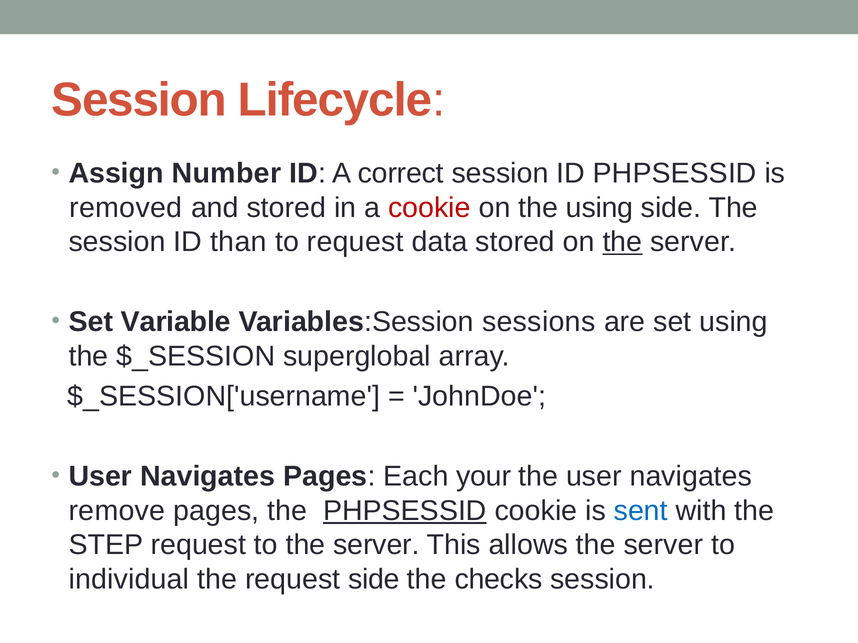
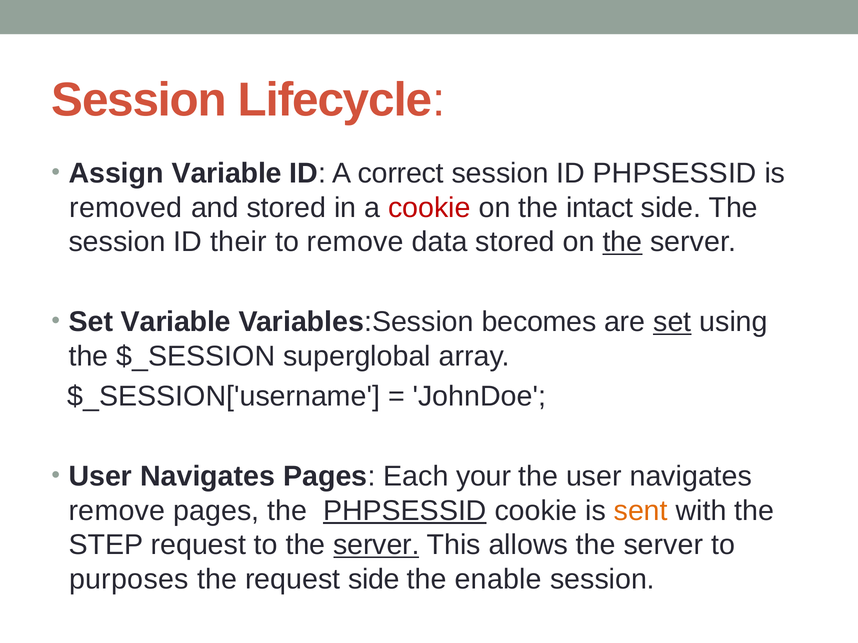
Assign Number: Number -> Variable (227, 174)
the using: using -> intact (600, 208)
than: than -> their (238, 242)
to request: request -> remove (355, 242)
sessions: sessions -> becomes (539, 322)
set underline: none -> present (672, 322)
sent colour: blue -> orange (641, 511)
server underline: none -> present (376, 545)
individual: individual -> purposes (129, 580)
checks: checks -> enable (498, 580)
